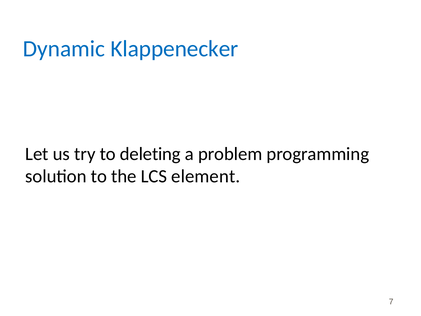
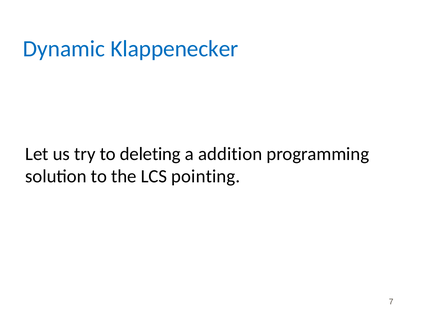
problem: problem -> addition (230, 154)
element: element -> pointing (206, 176)
